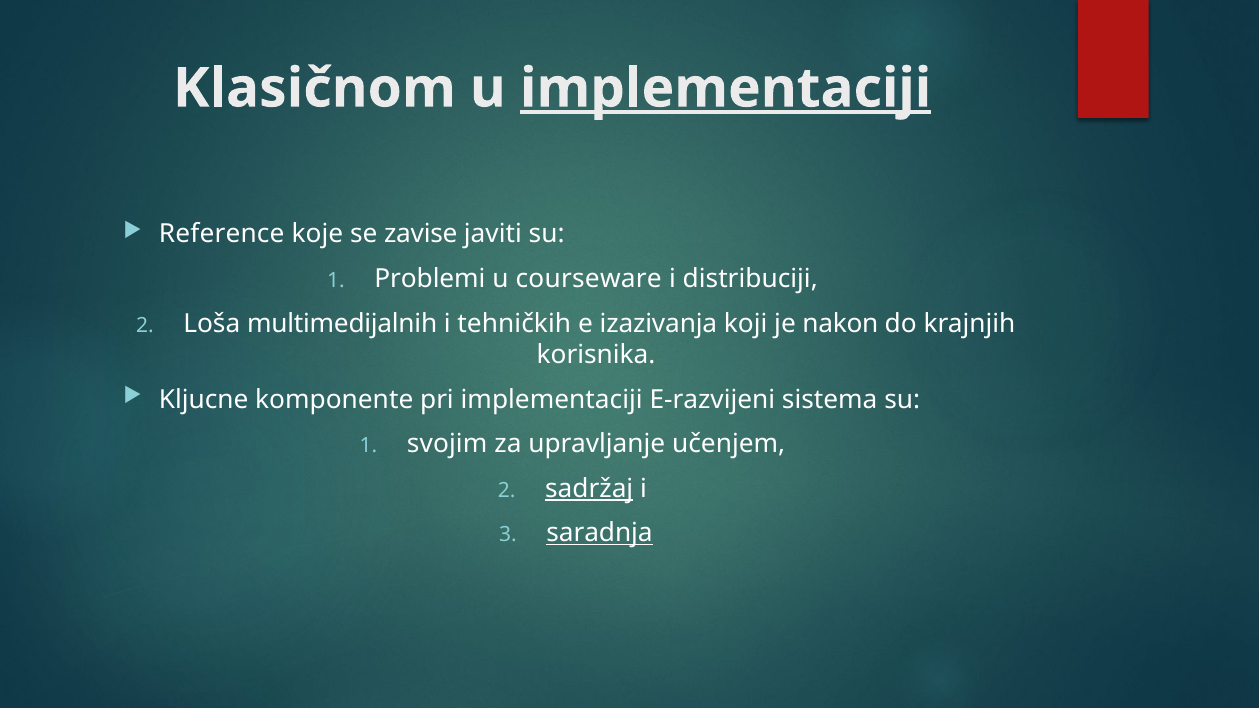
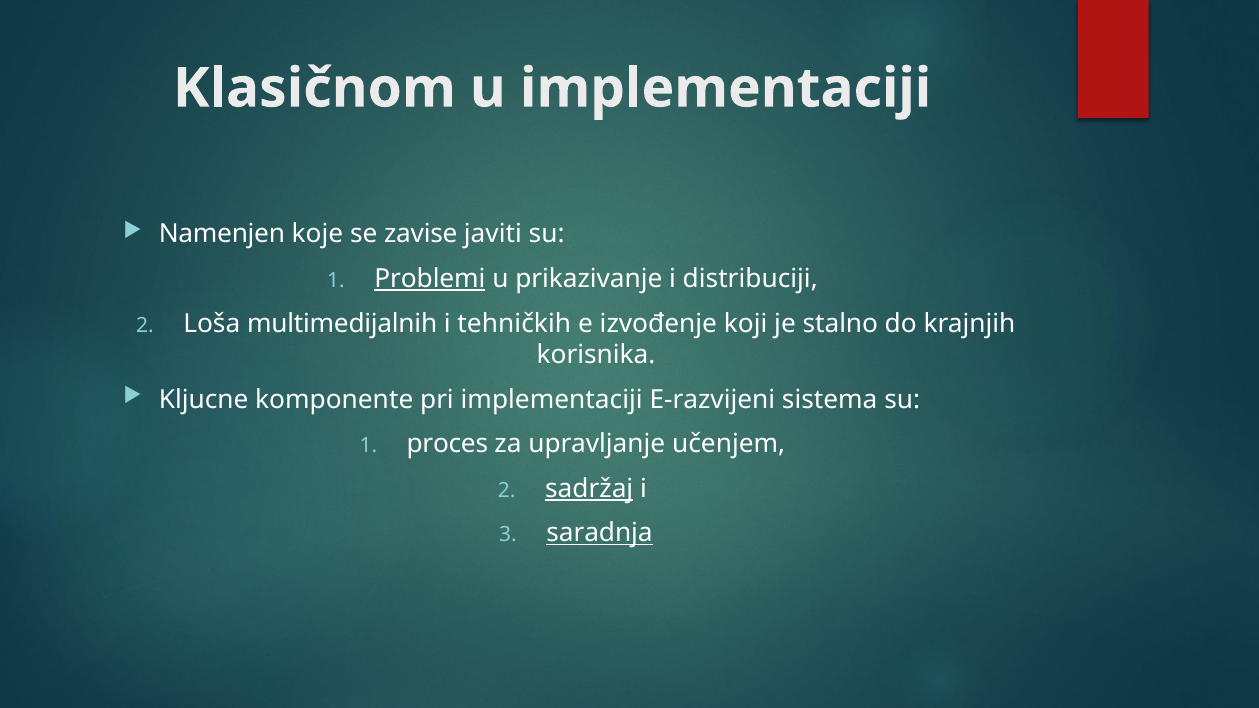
implementaciji underline: present -> none (726, 88)
Reference: Reference -> Namenjen (222, 234)
Problemi underline: none -> present (430, 279)
courseware: courseware -> prikazivanje (589, 279)
izazivanja: izazivanja -> izvođenje (658, 324)
nakon: nakon -> stalno (840, 324)
svojim: svojim -> proces (447, 444)
